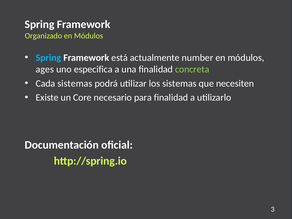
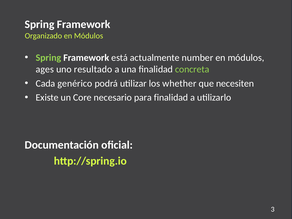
Spring colour: light blue -> light green (48, 58)
especifica: especifica -> resultado (93, 69)
Cada sistemas: sistemas -> genérico (75, 83)
los sistemas: sistemas -> whether (179, 83)
